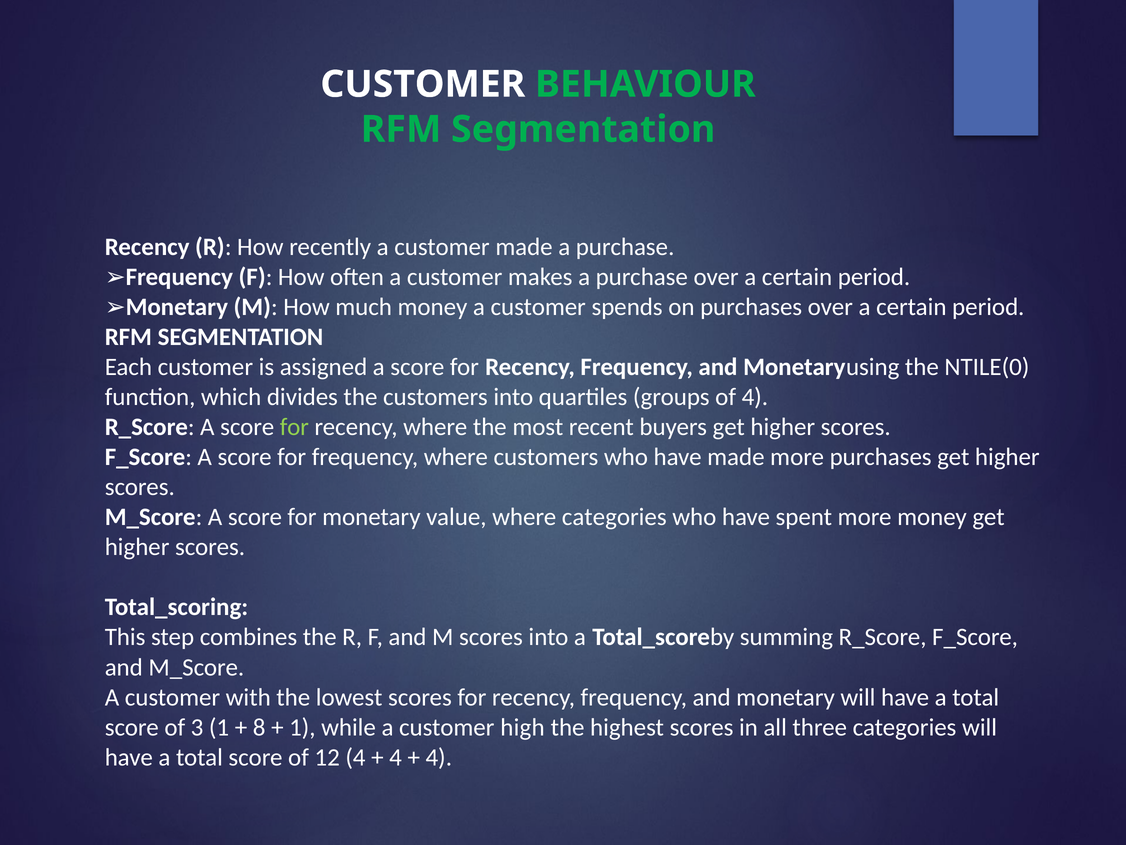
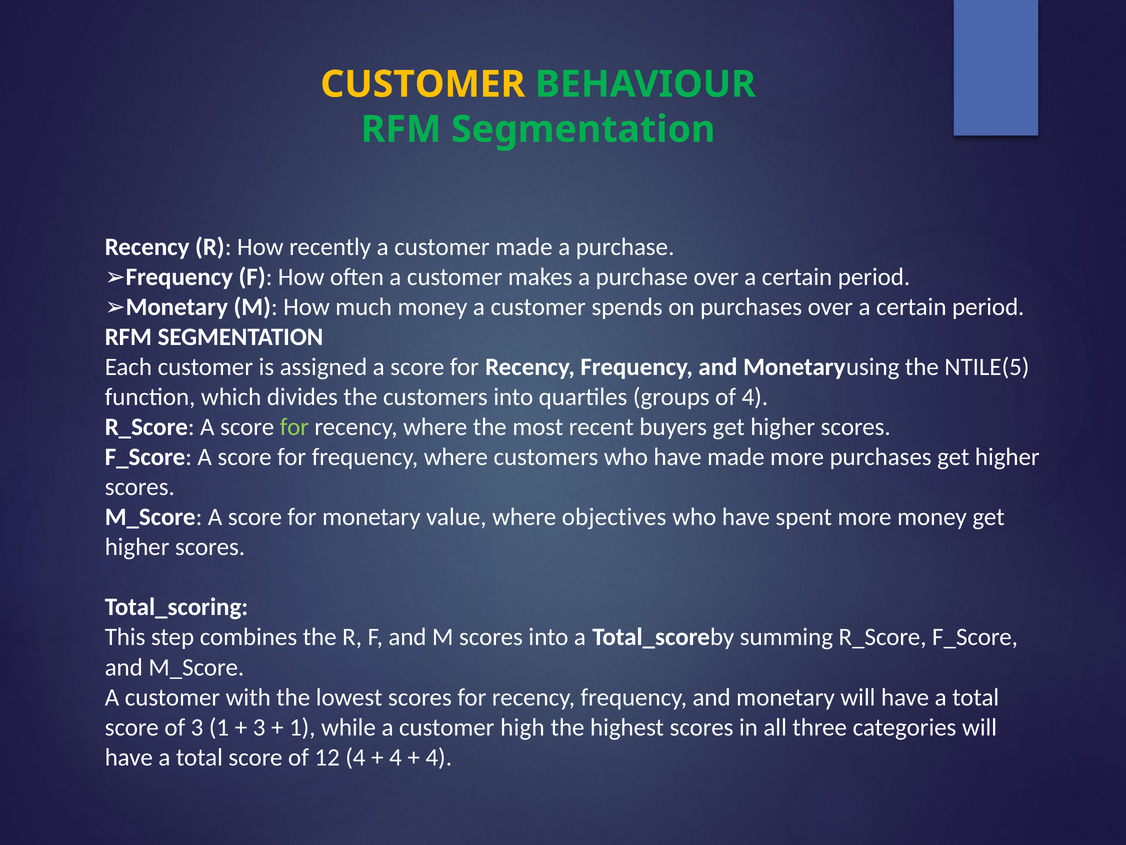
CUSTOMER colour: white -> yellow (423, 84)
NTILE(0: NTILE(0 -> NTILE(5 (987, 367)
where categories: categories -> objectives (614, 517)
8: 8 -> 3 (259, 727)
